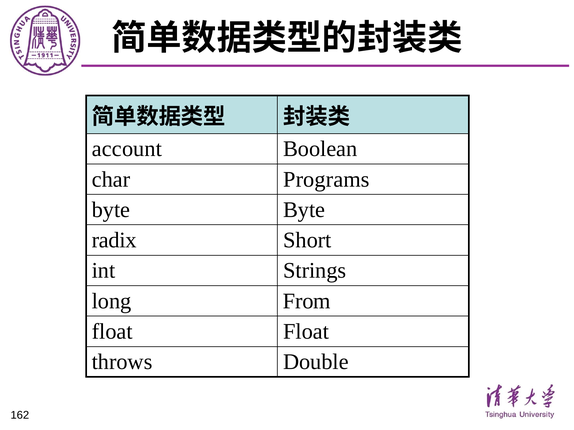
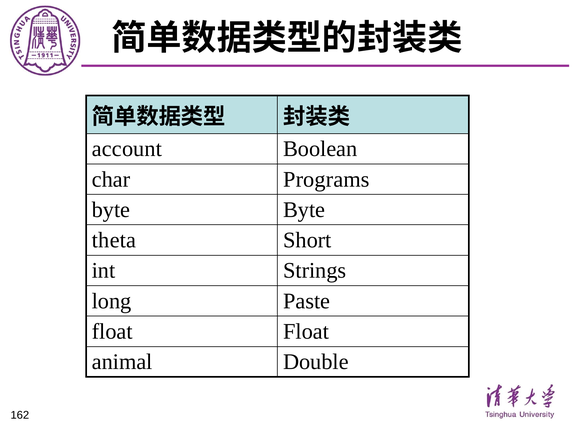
radix: radix -> theta (114, 240)
From: From -> Paste (307, 301)
throws: throws -> animal (122, 362)
